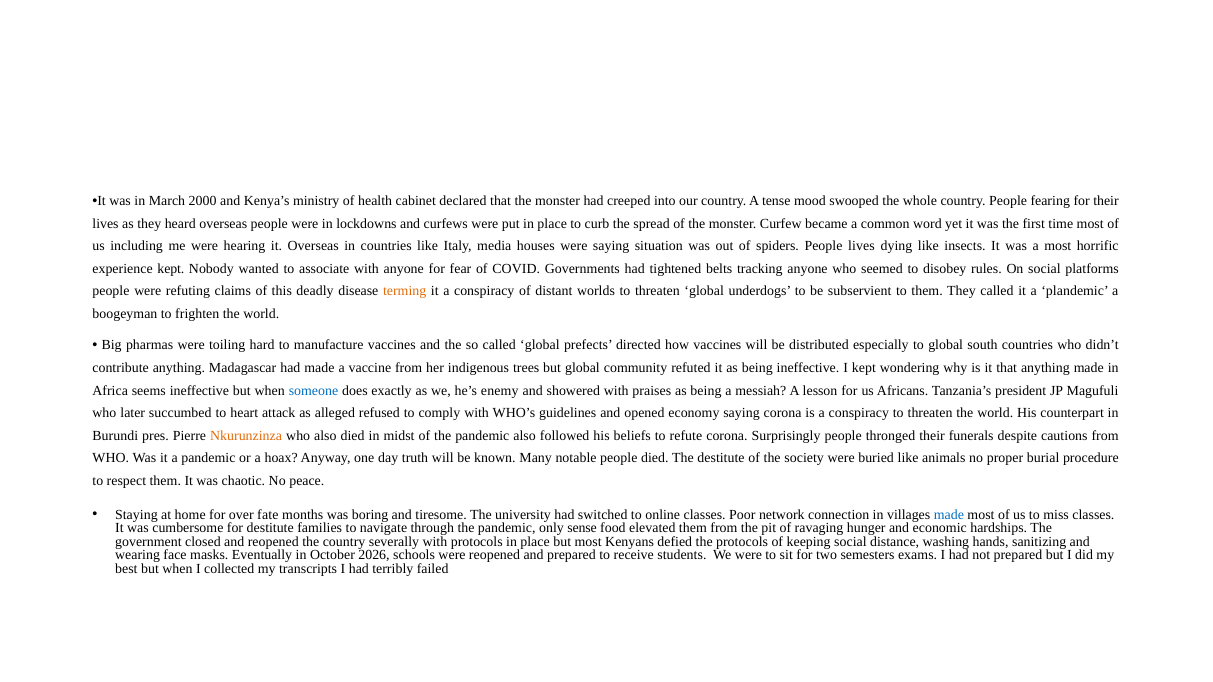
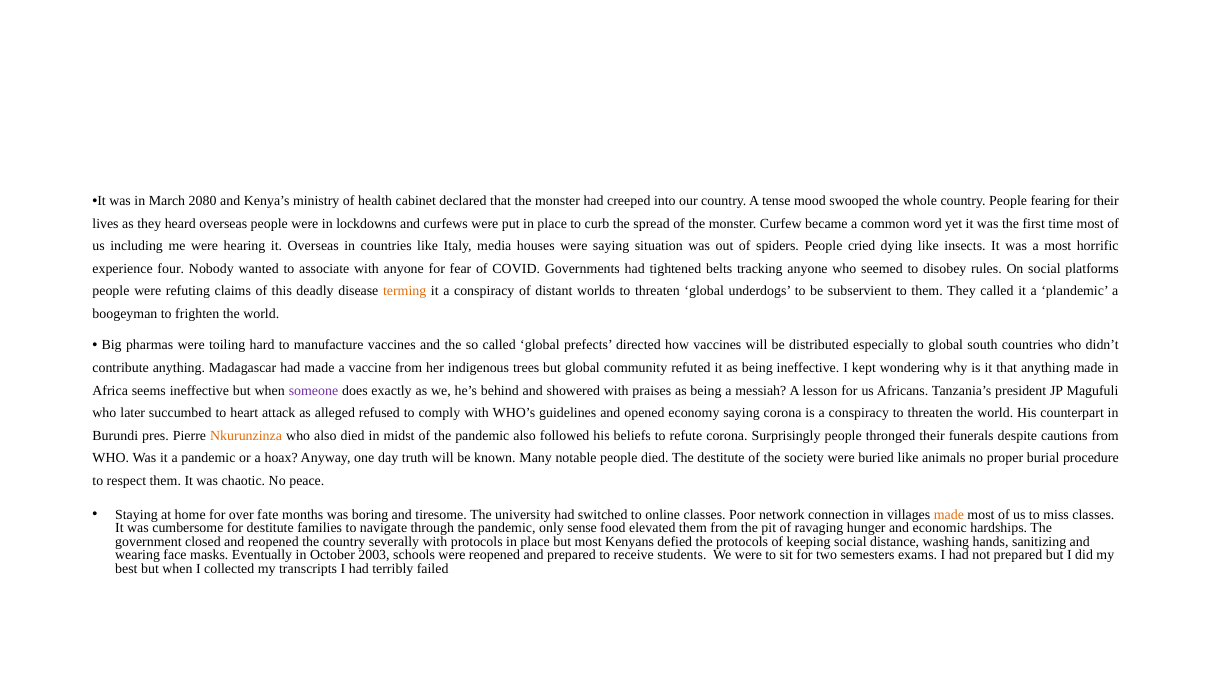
2000: 2000 -> 2080 (203, 201)
People lives: lives -> cried (862, 246)
experience kept: kept -> four (171, 269)
someone colour: blue -> purple (313, 391)
enemy: enemy -> behind (500, 391)
made colour: blue -> orange (949, 515)
2026: 2026 -> 2003 (374, 555)
